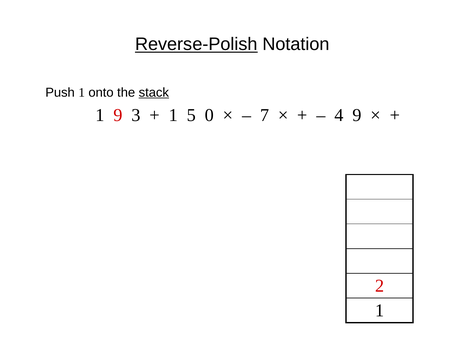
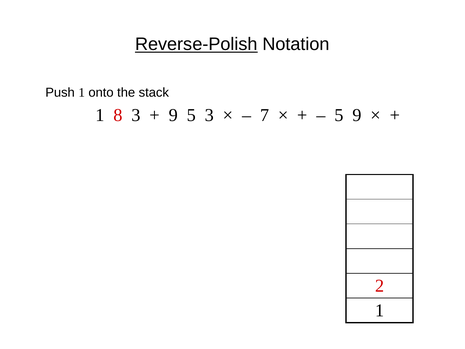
stack underline: present -> none (154, 92)
1 9: 9 -> 8 (118, 115)
1: 1 -> 9 (173, 115)
5 0: 0 -> 3 (209, 115)
4: 4 -> 5 (339, 115)
